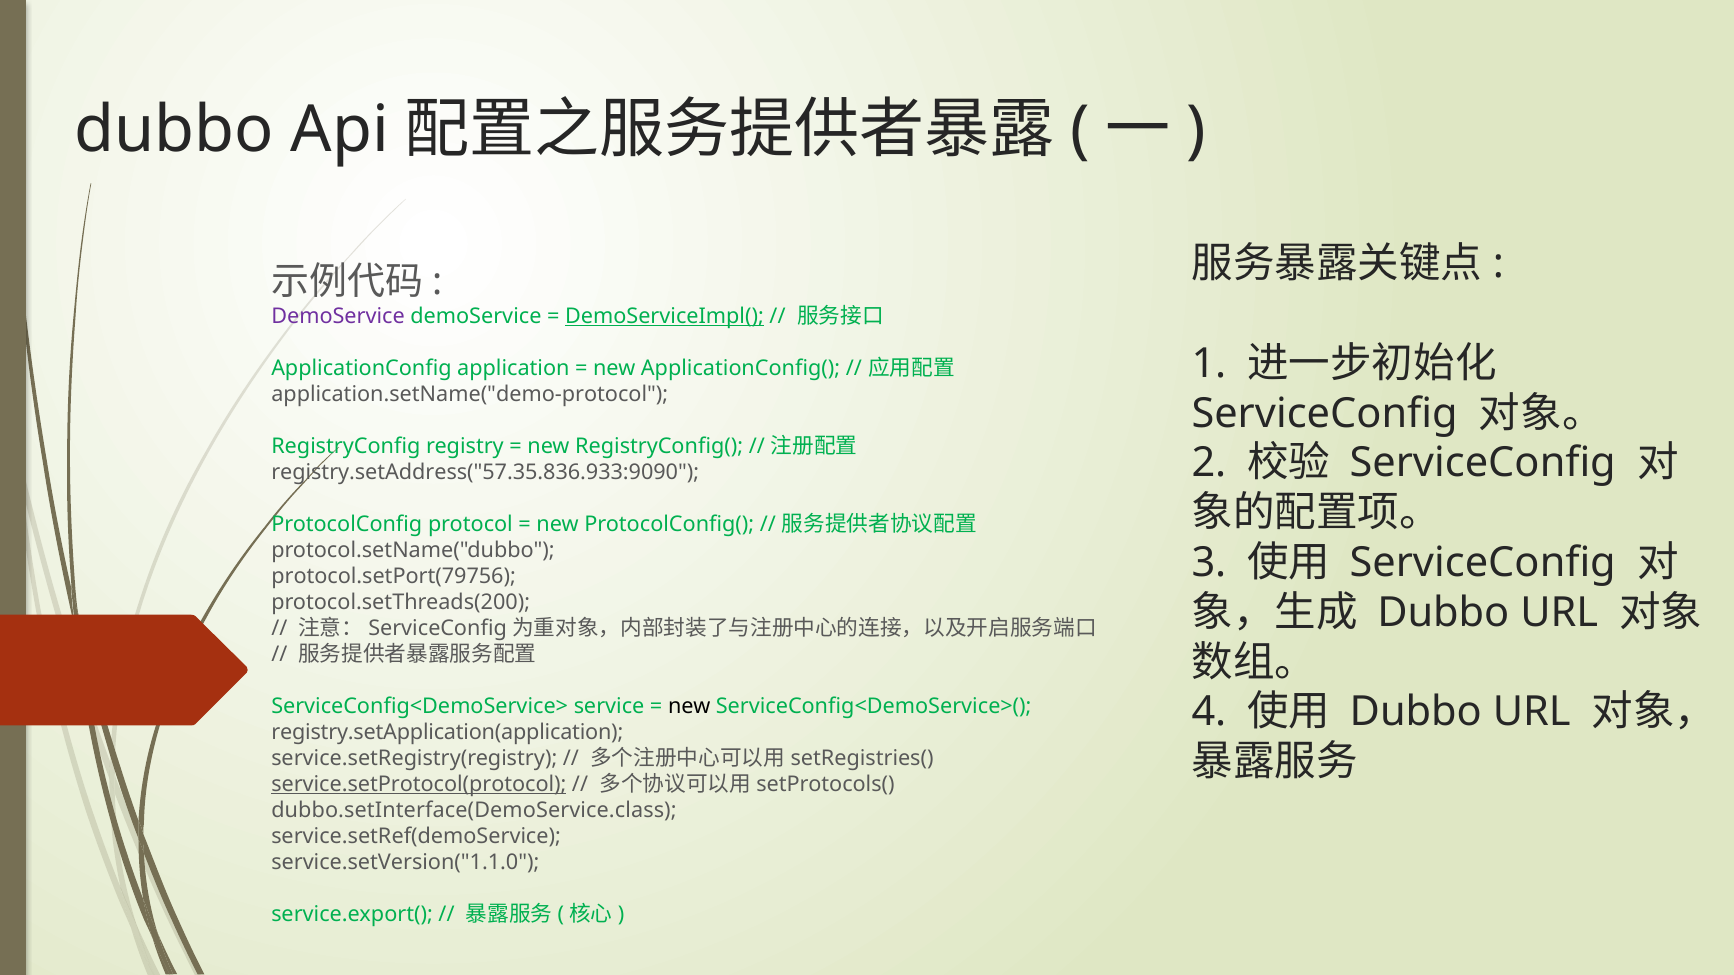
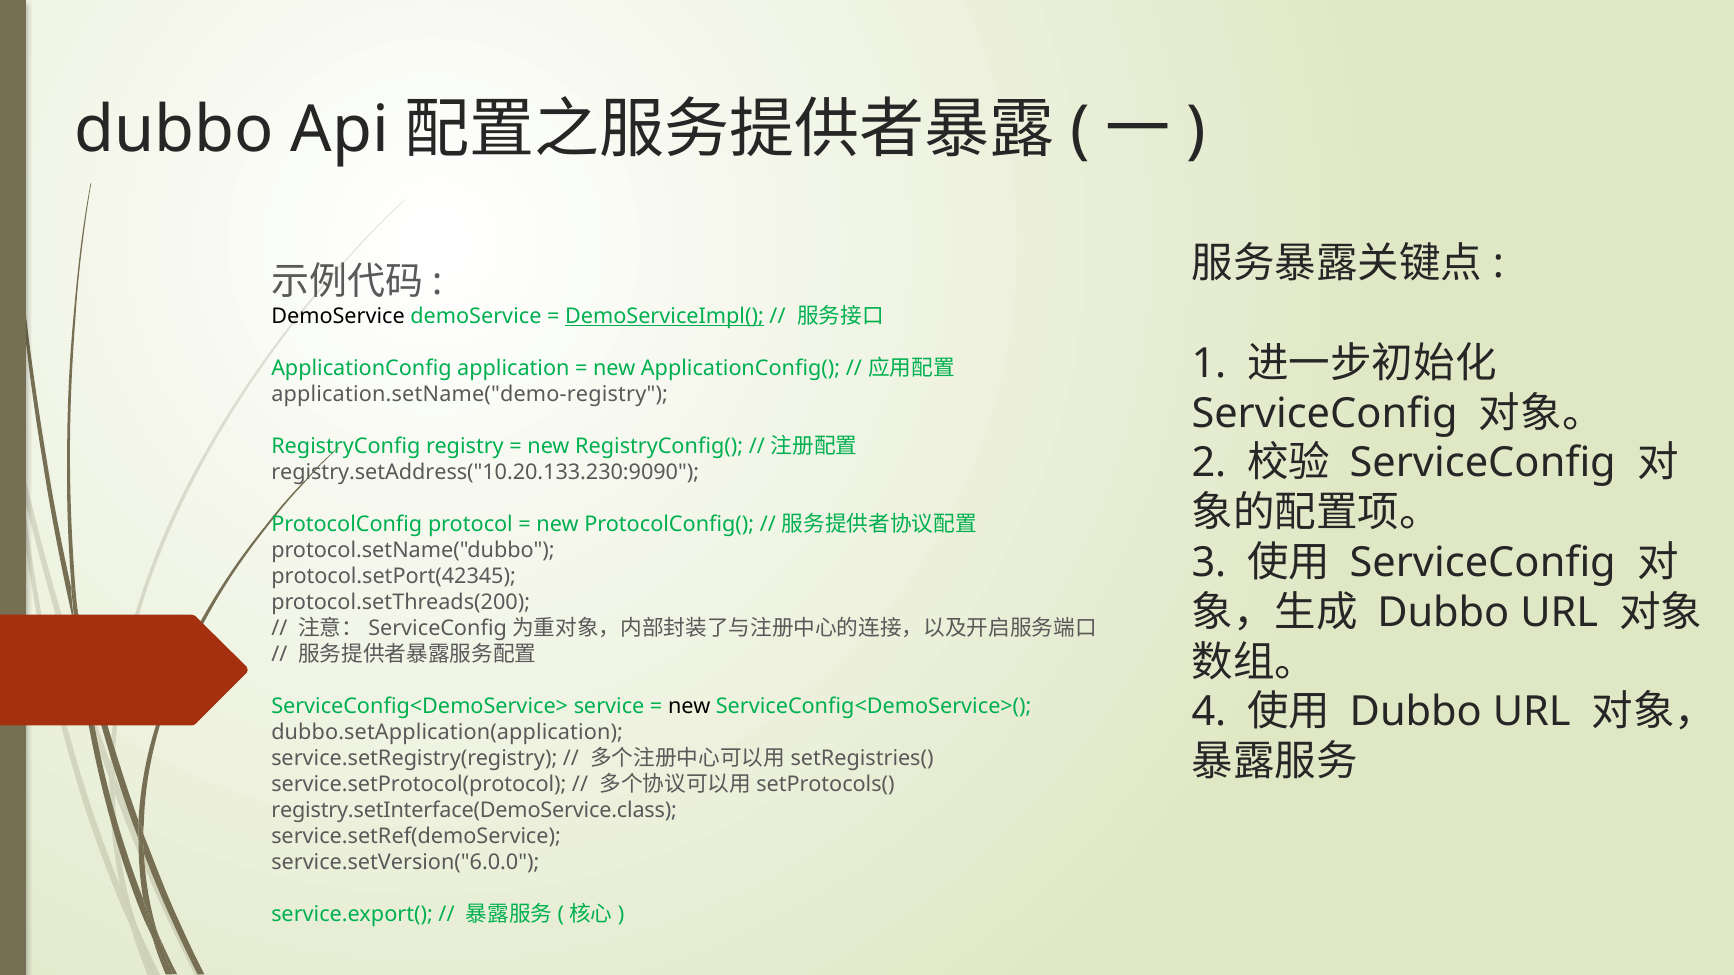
DemoService colour: purple -> black (338, 316)
application.setName("demo-protocol: application.setName("demo-protocol -> application.setName("demo-registry (470, 394)
registry.setAddress("57.35.836.933:9090: registry.setAddress("57.35.836.933:9090 -> registry.setAddress("10.20.133.230:9090 (485, 472)
protocol.setPort(79756: protocol.setPort(79756 -> protocol.setPort(42345 (394, 576)
registry.setApplication(application: registry.setApplication(application -> dubbo.setApplication(application (447, 732)
service.setProtocol(protocol underline: present -> none (419, 784)
dubbo.setInterface(DemoService.class: dubbo.setInterface(DemoService.class -> registry.setInterface(DemoService.class (474, 810)
service.setVersion("1.1.0: service.setVersion("1.1.0 -> service.setVersion("6.0.0 (405, 862)
